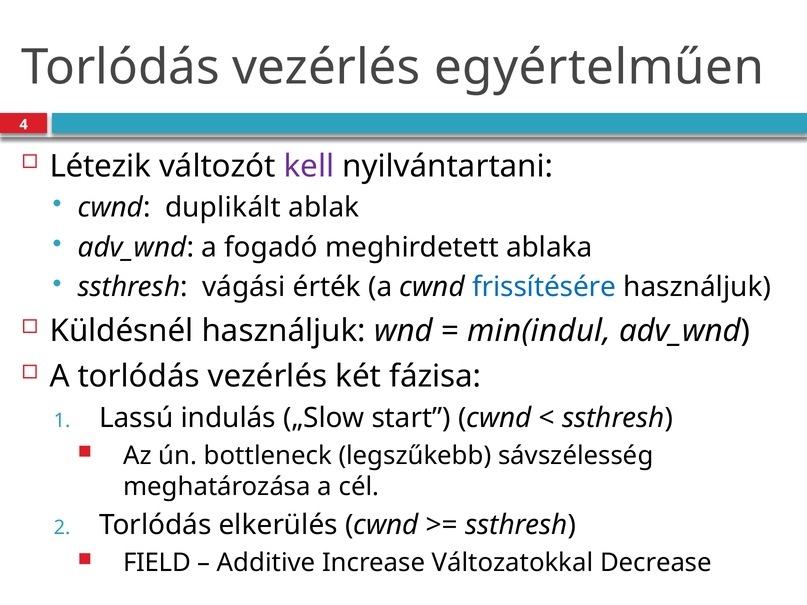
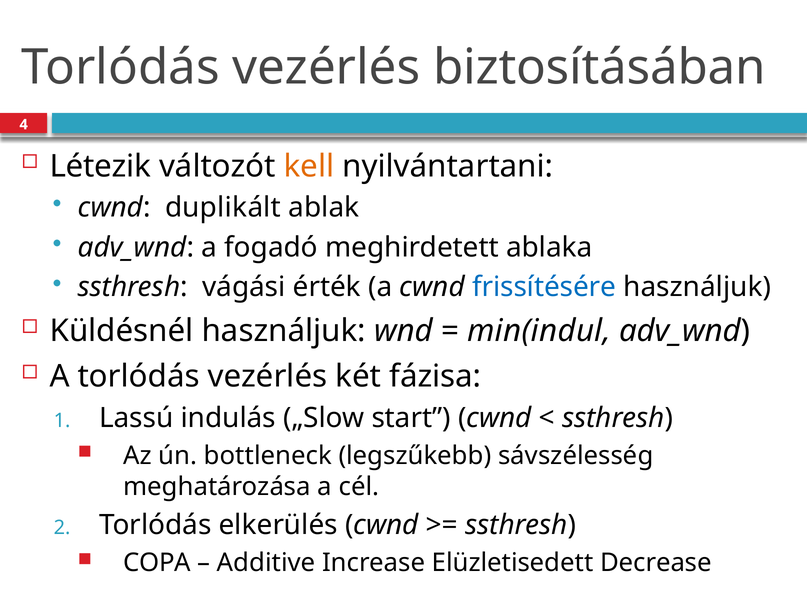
egyértelműen: egyértelműen -> biztosításában (599, 67)
kell colour: purple -> orange (309, 166)
FIELD: FIELD -> COPA (157, 563)
Változatokkal: Változatokkal -> Elüzletisedett (513, 563)
